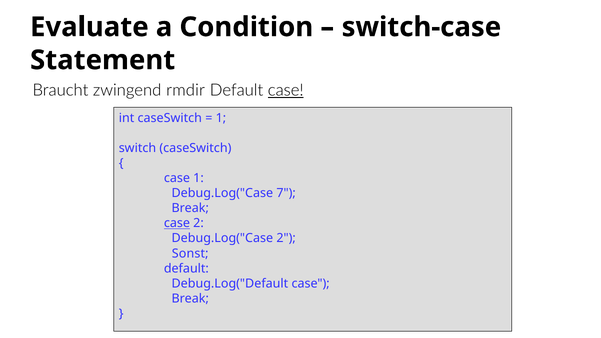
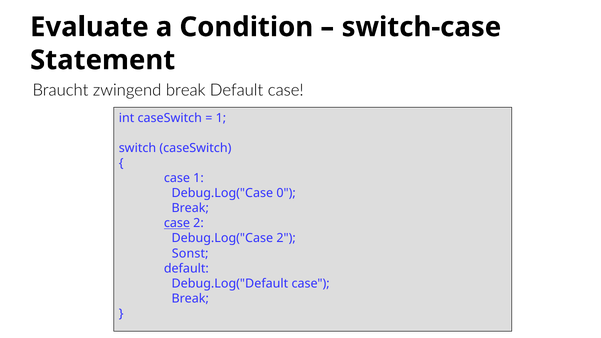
zwingend rmdir: rmdir -> break (186, 90)
case underline: present -> none (286, 90)
7: 7 -> 0 (286, 193)
